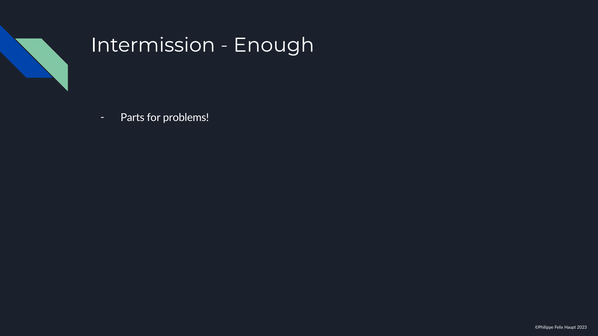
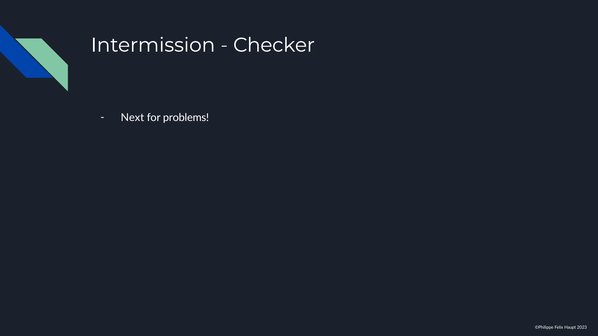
Enough: Enough -> Checker (274, 45)
Parts: Parts -> Next (132, 118)
